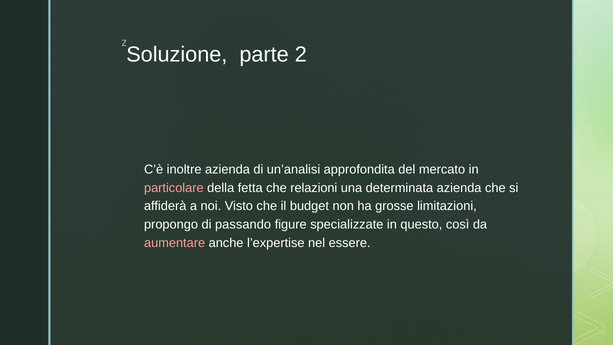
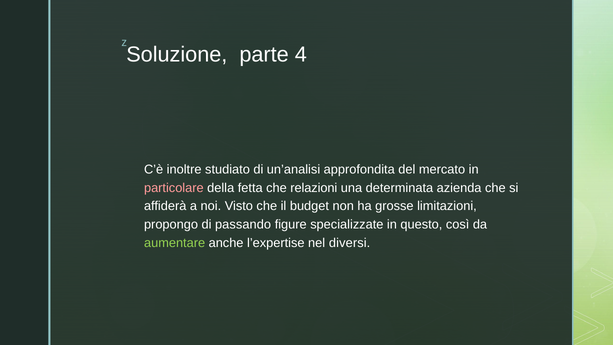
2: 2 -> 4 (301, 55)
inoltre azienda: azienda -> studiato (227, 169)
aumentare colour: pink -> light green (175, 243)
essere: essere -> diversi (350, 243)
